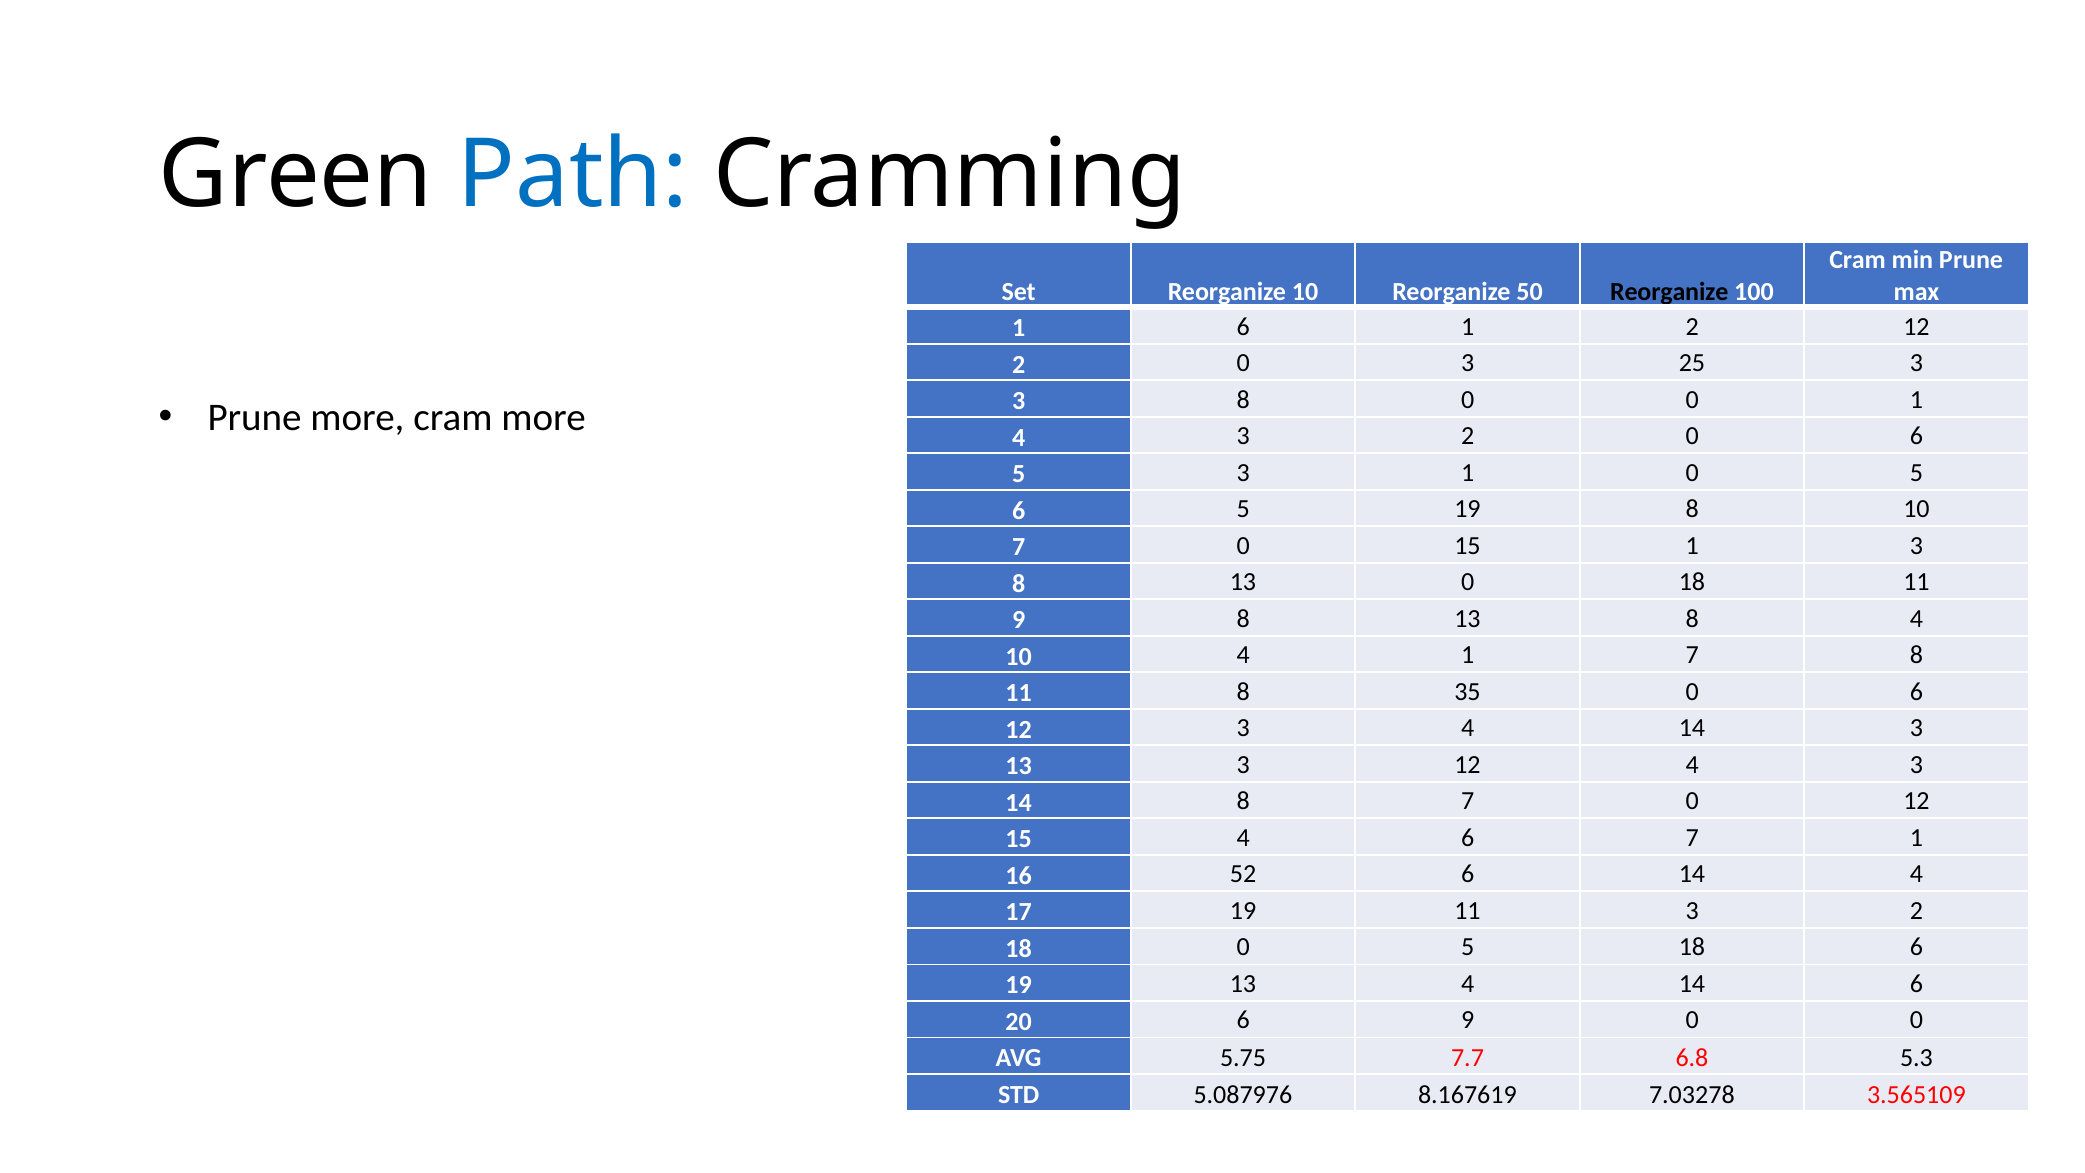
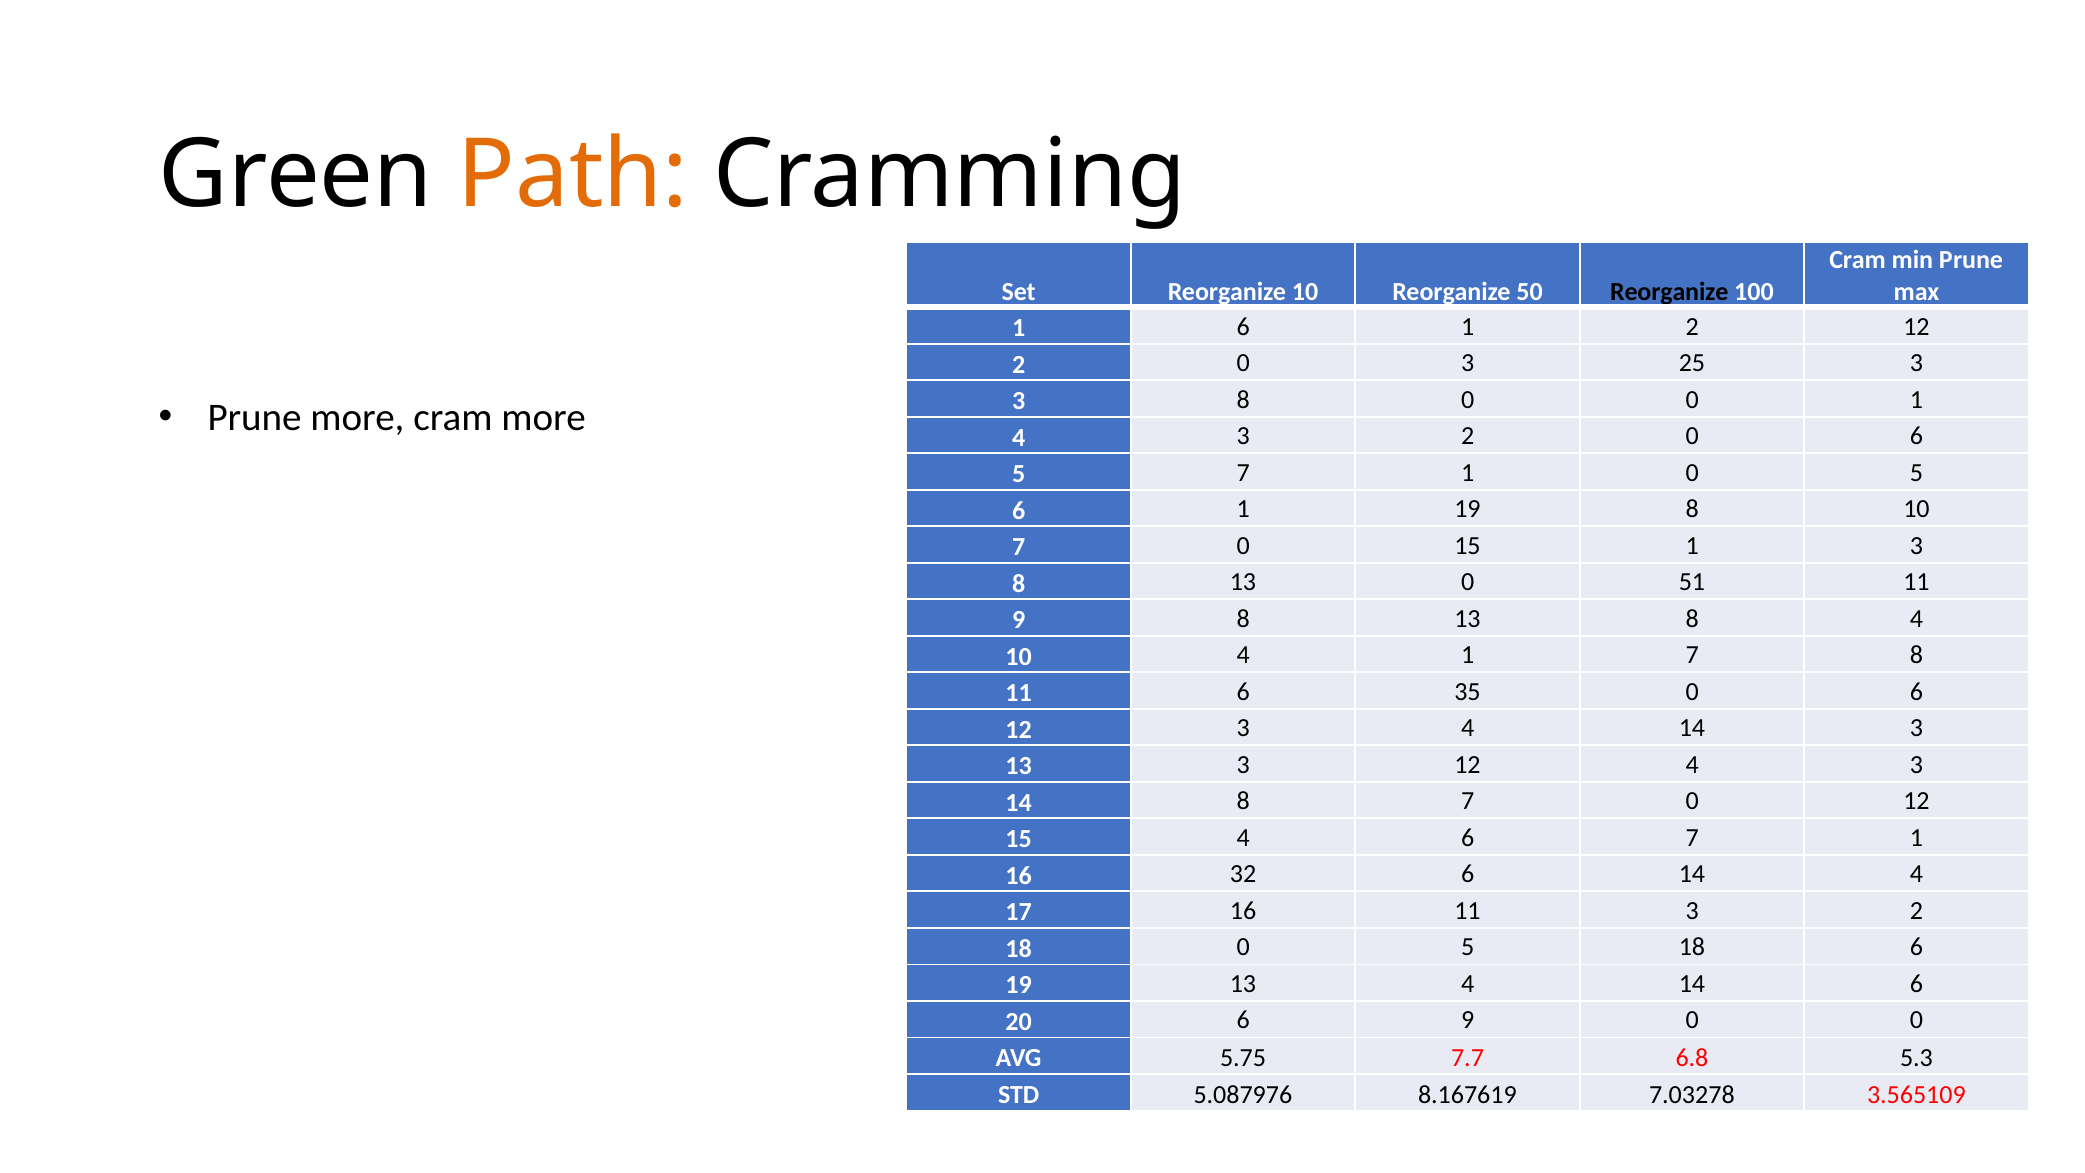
Path colour: blue -> orange (573, 175)
5 3: 3 -> 7 (1243, 472)
5: 5 -> 1 (1243, 509)
0 18: 18 -> 51 (1692, 582)
11 8: 8 -> 6 (1243, 691)
52: 52 -> 32 (1243, 874)
17 19: 19 -> 16 (1243, 910)
